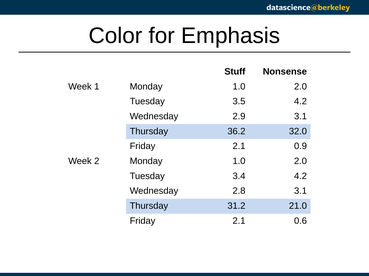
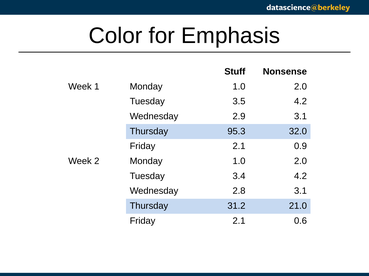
36.2: 36.2 -> 95.3 (236, 132)
